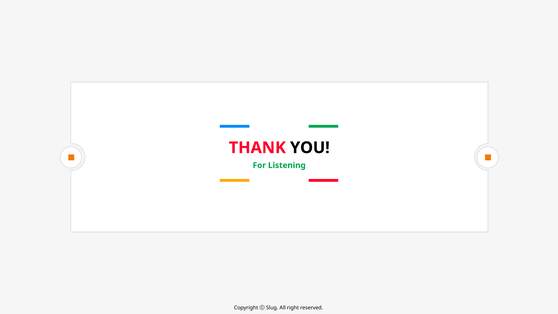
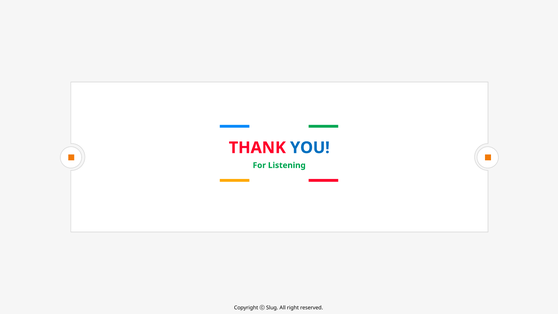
YOU colour: black -> blue (310, 148)
